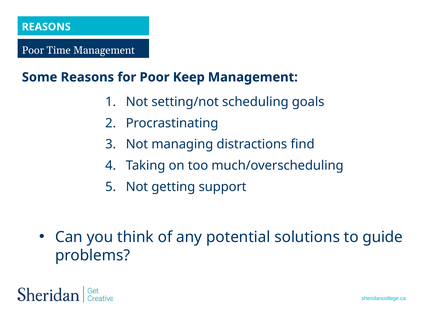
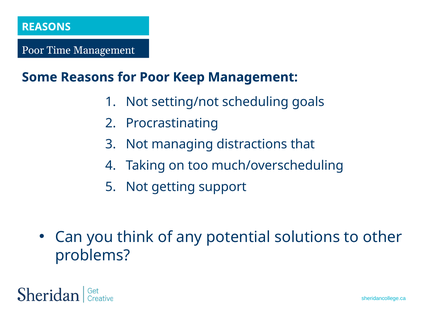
find: find -> that (303, 144)
guide: guide -> other (383, 237)
